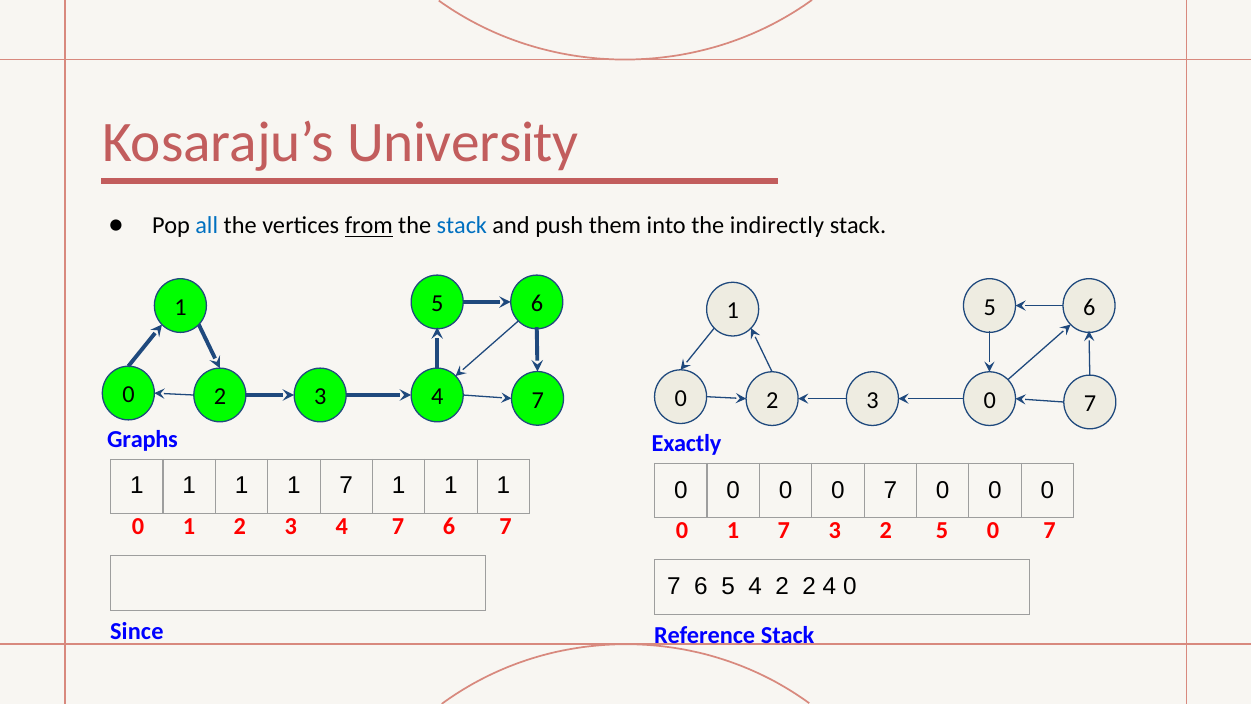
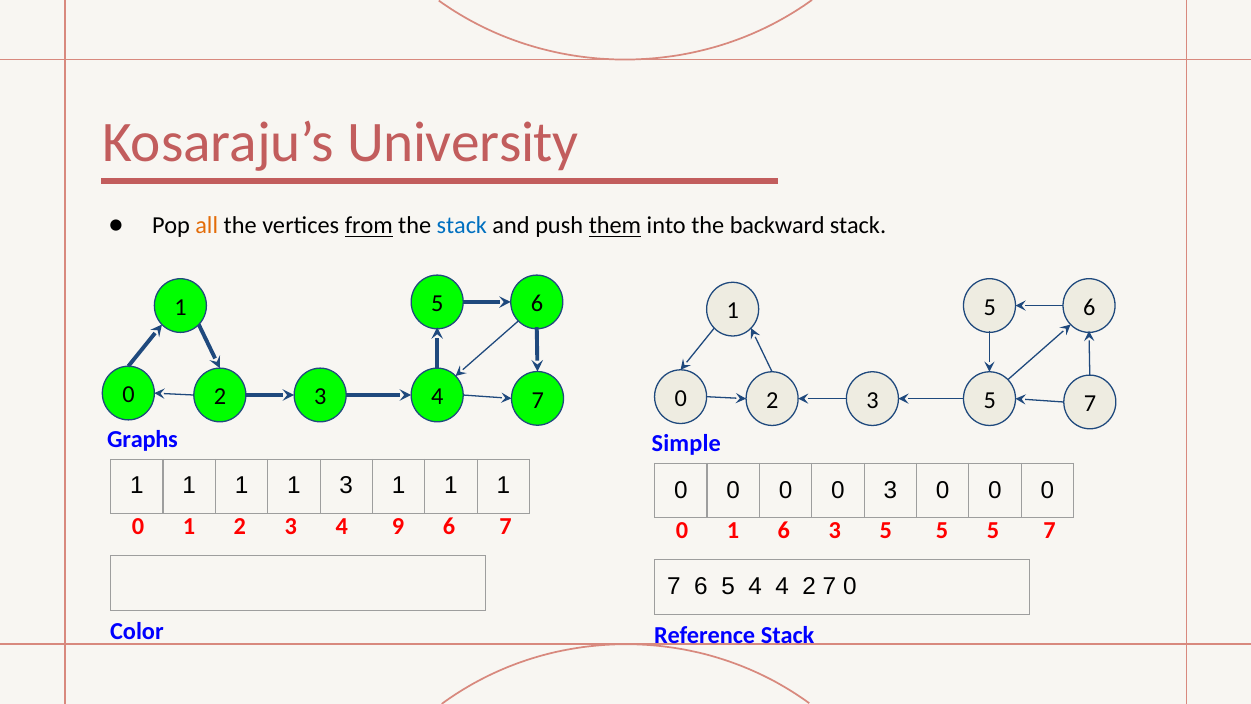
all colour: blue -> orange (207, 226)
them underline: none -> present (615, 226)
indirectly: indirectly -> backward (777, 226)
0: 0 -> 5 (990, 400)
Exactly: Exactly -> Simple (686, 443)
1 1 7: 7 -> 3 (346, 486)
0 0 7: 7 -> 3 (890, 490)
2 3 4 7: 7 -> 9 (398, 527)
0 1 7: 7 -> 6 (784, 531)
2: 2 -> 5 (886, 531)
0: 0 -> 5 (993, 531)
4 2: 2 -> 4 (782, 586)
2 4: 4 -> 7 (829, 586)
Since: Since -> Color (137, 631)
